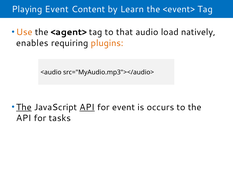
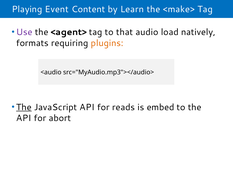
<event>: <event> -> <make> (179, 9)
Use colour: orange -> purple (24, 32)
enables: enables -> formats (32, 43)
API underline: present -> none (87, 107)
for event: event -> reads (124, 107)
occurs: occurs -> embed (160, 107)
tasks: tasks -> abort (60, 118)
